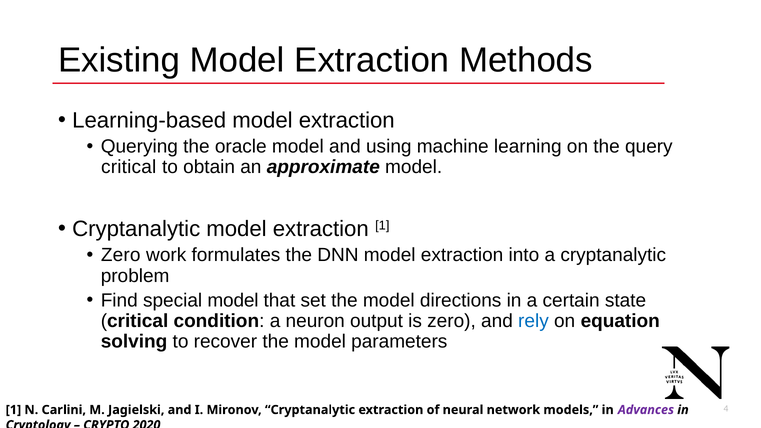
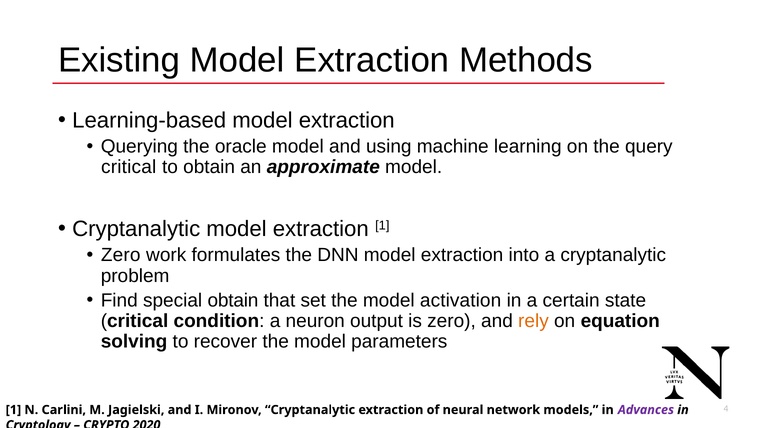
special model: model -> obtain (233, 300)
directions: directions -> activation (461, 300)
rely colour: blue -> orange (533, 321)
